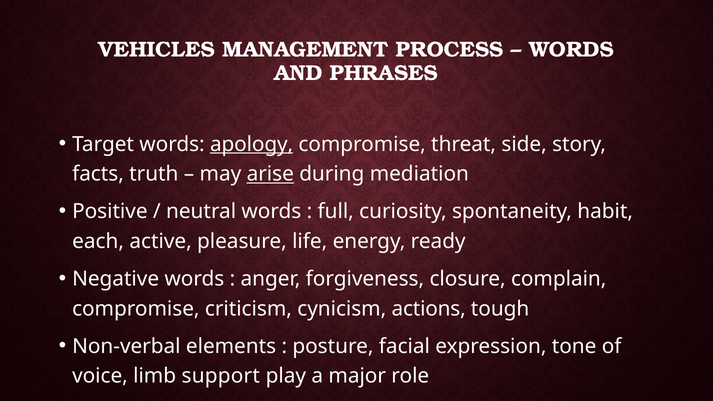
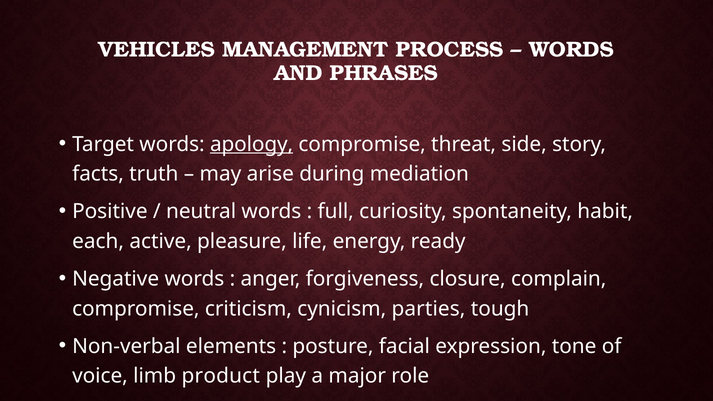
arise underline: present -> none (270, 174)
actions: actions -> parties (429, 309)
support: support -> product (221, 376)
